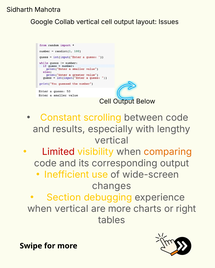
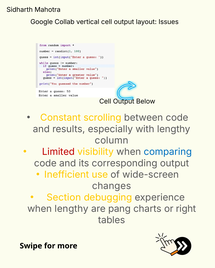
vertical: vertical -> column (112, 141)
comparing colour: orange -> blue (168, 152)
when vertical: vertical -> lengthy (72, 209)
are more: more -> pang (119, 209)
